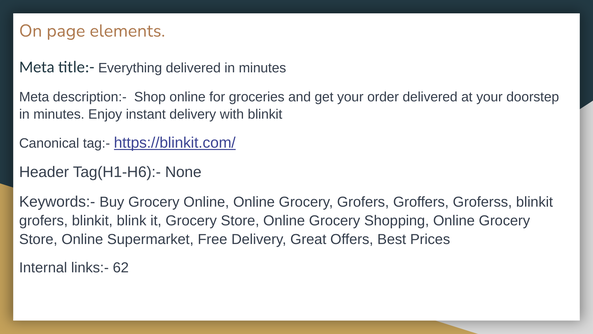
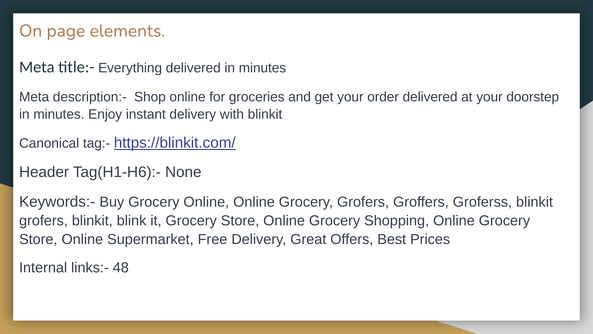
62: 62 -> 48 (121, 267)
